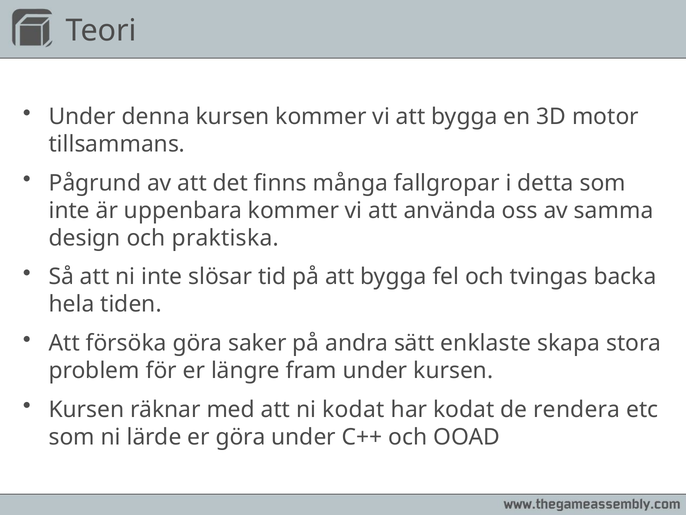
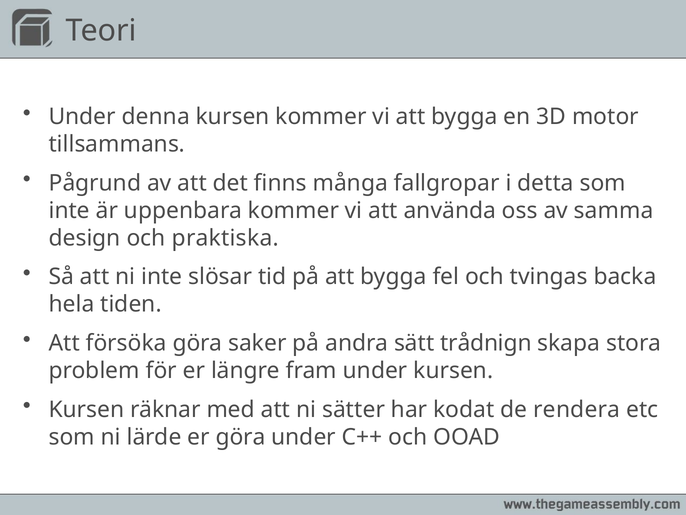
enklaste: enklaste -> trådnign (486, 343)
ni kodat: kodat -> sätter (354, 409)
